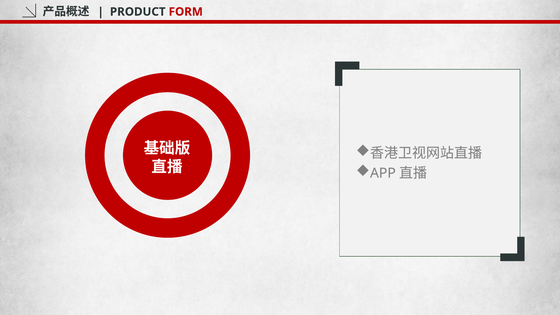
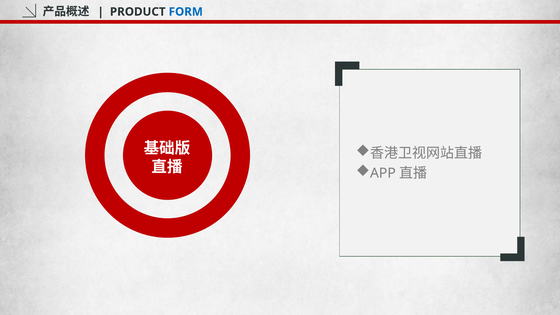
FORM colour: red -> blue (186, 12)
